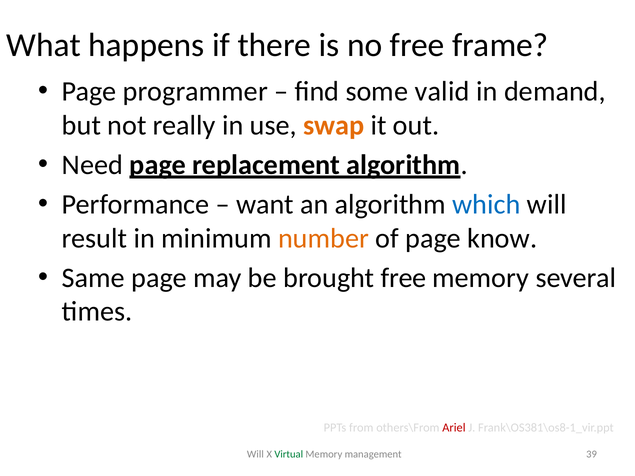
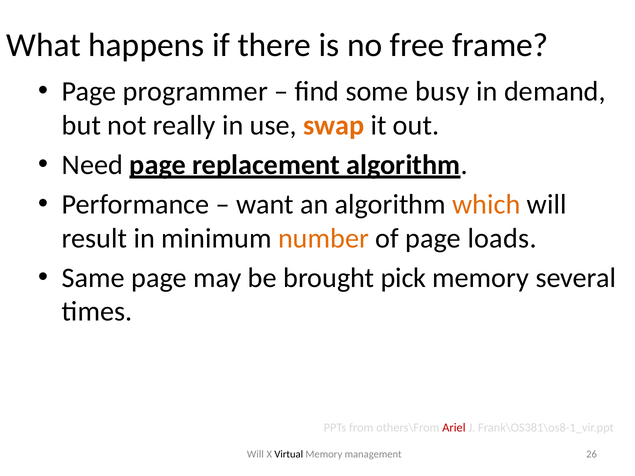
valid: valid -> busy (442, 92)
which colour: blue -> orange (486, 204)
know: know -> loads (502, 238)
brought free: free -> pick (404, 278)
Virtual colour: green -> black (289, 455)
39: 39 -> 26 (592, 455)
